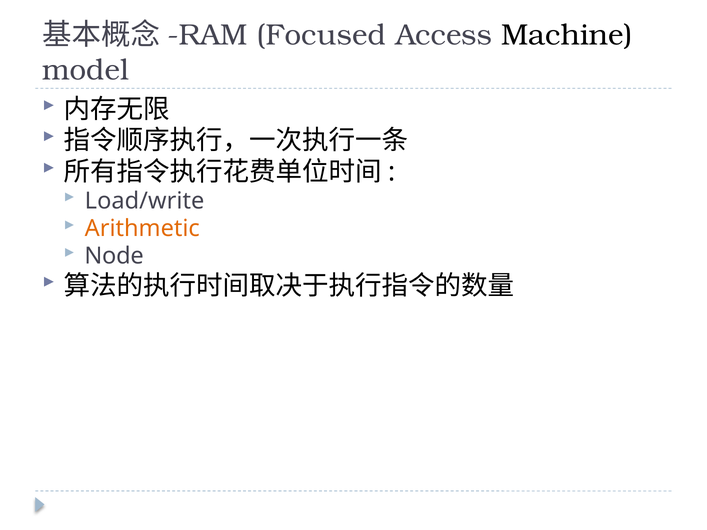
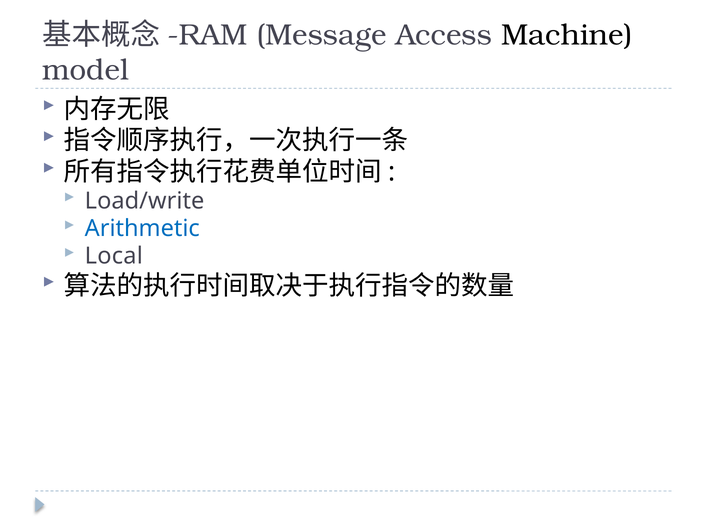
Focused: Focused -> Message (322, 35)
Arithmetic colour: orange -> blue (142, 229)
Node: Node -> Local (114, 256)
